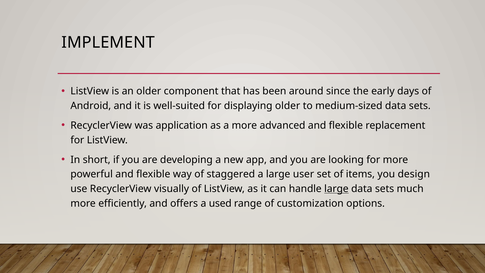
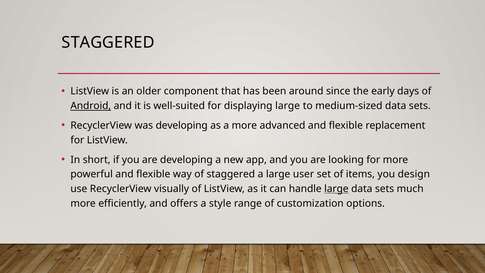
IMPLEMENT: IMPLEMENT -> STAGGERED (108, 42)
Android underline: none -> present (91, 106)
displaying older: older -> large (288, 106)
was application: application -> developing (182, 125)
used: used -> style (220, 203)
